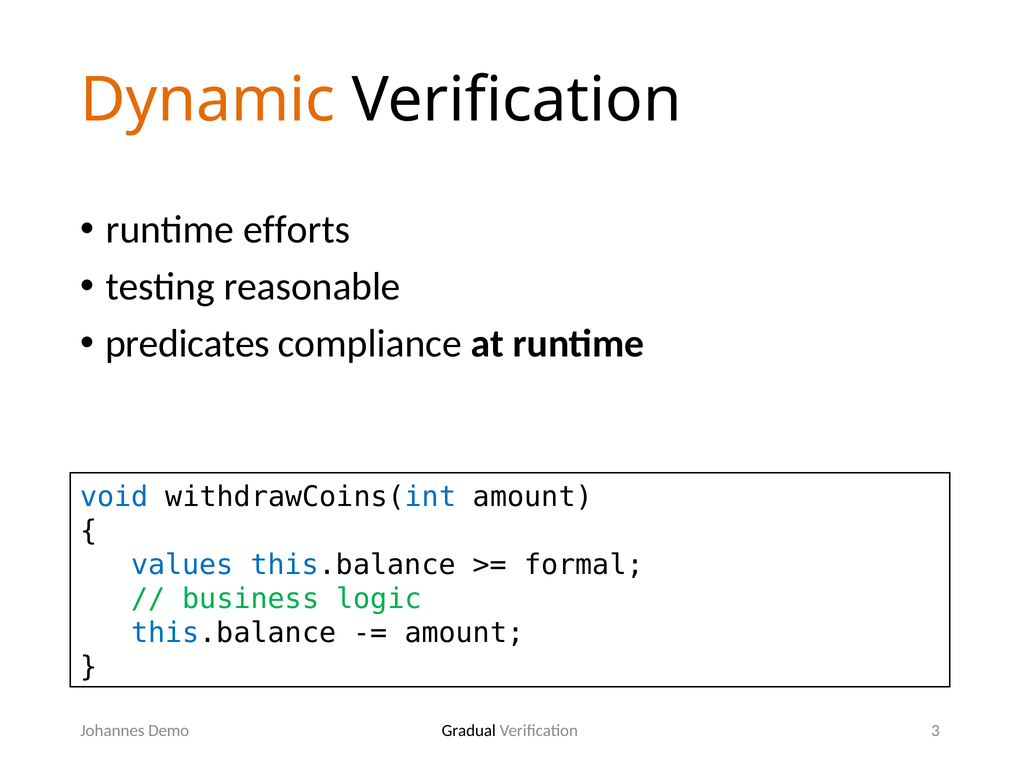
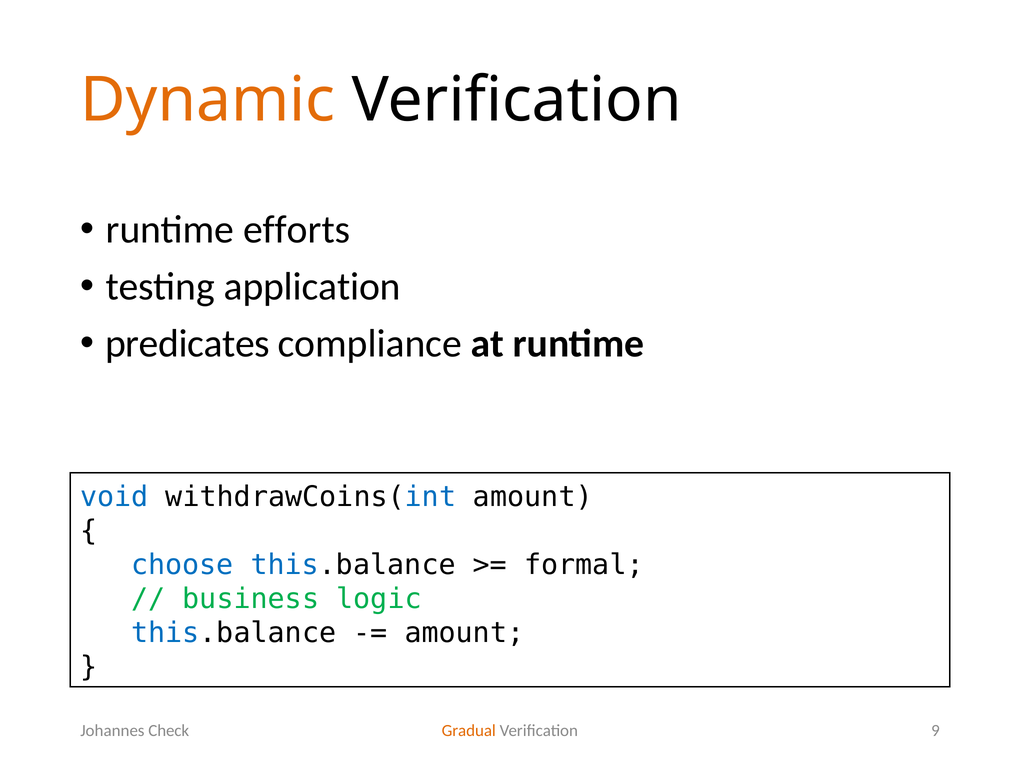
reasonable: reasonable -> application (312, 287)
values: values -> choose (182, 565)
Gradual colour: black -> orange (469, 730)
3: 3 -> 9 (935, 730)
Demo: Demo -> Check (169, 731)
